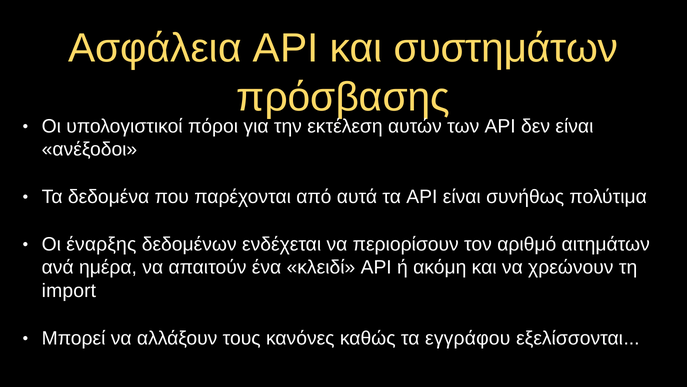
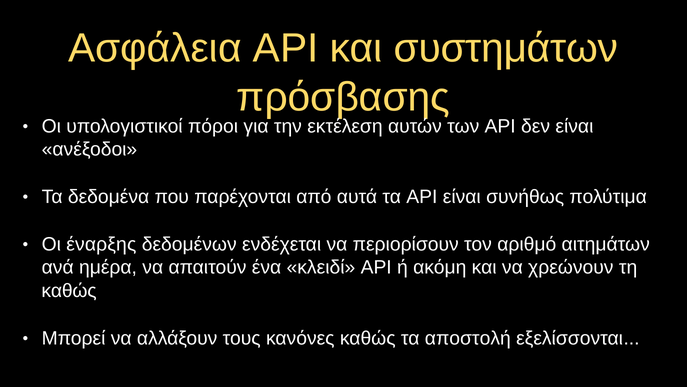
import: import -> καθώς (69, 290)
εγγράφου: εγγράφου -> αποστολή (468, 338)
